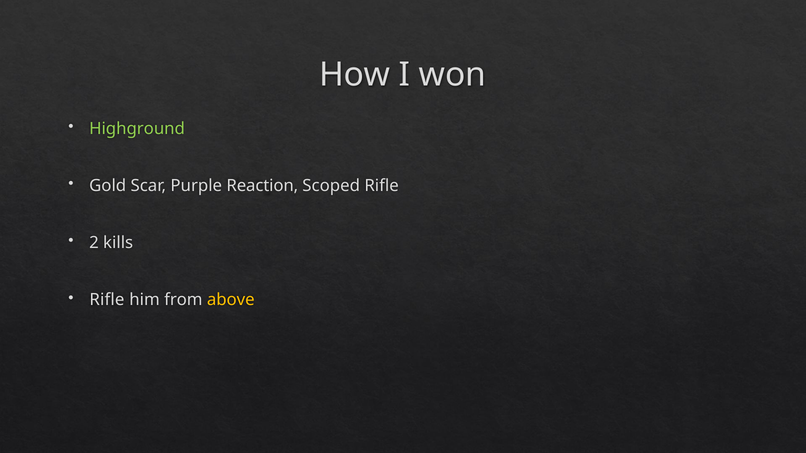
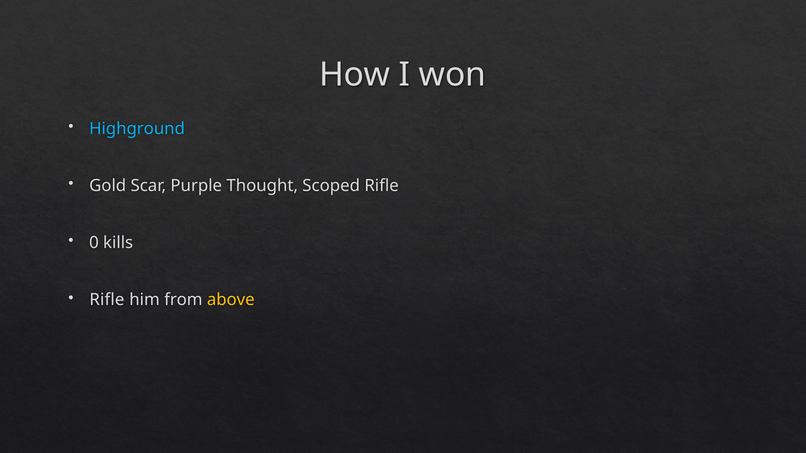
Highground colour: light green -> light blue (137, 129)
Reaction: Reaction -> Thought (262, 186)
2: 2 -> 0 (94, 243)
